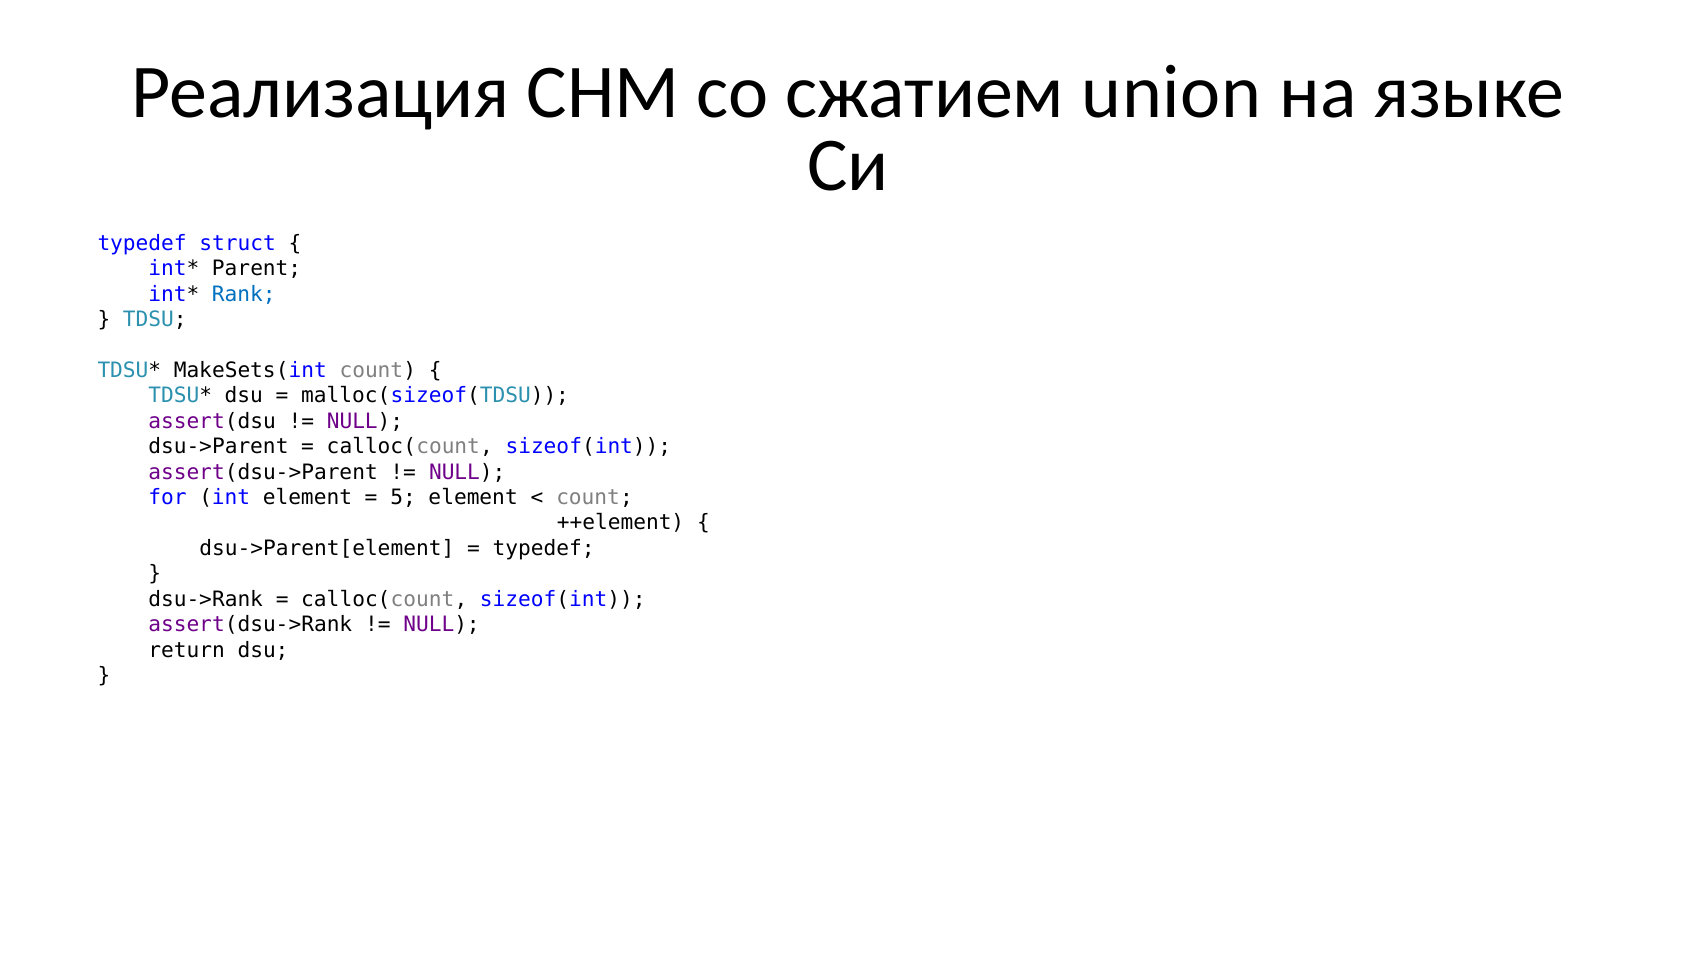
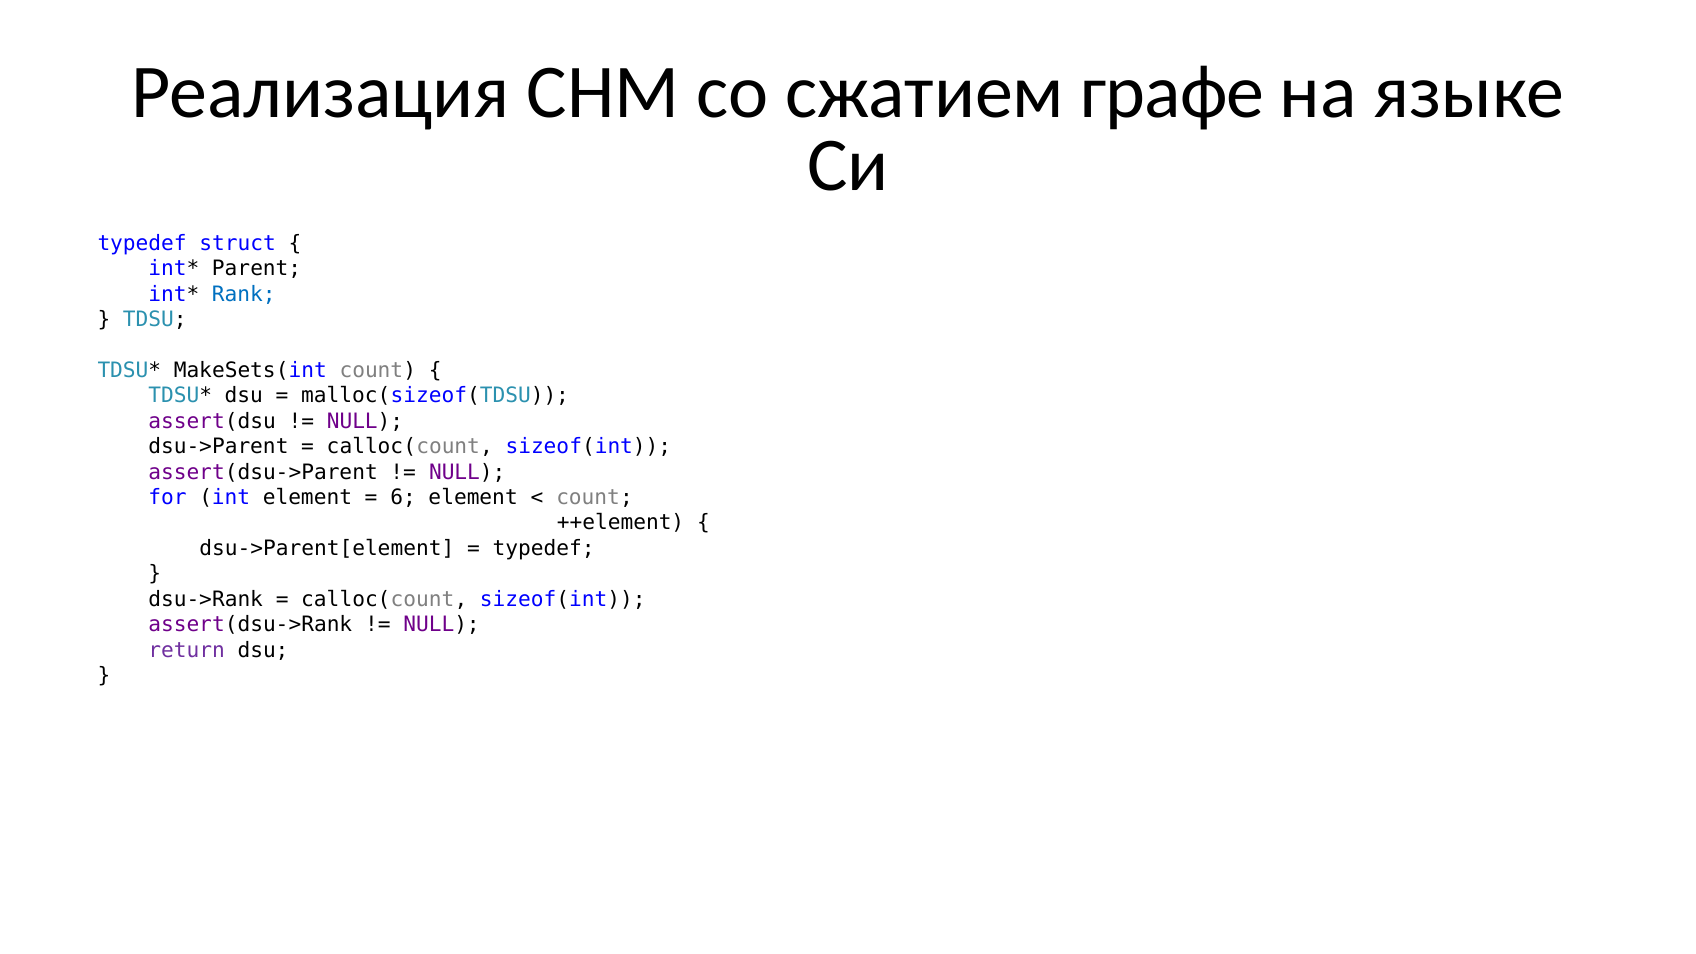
union: union -> графе (1172, 93)
5: 5 -> 6 (403, 498)
return colour: black -> purple (187, 650)
